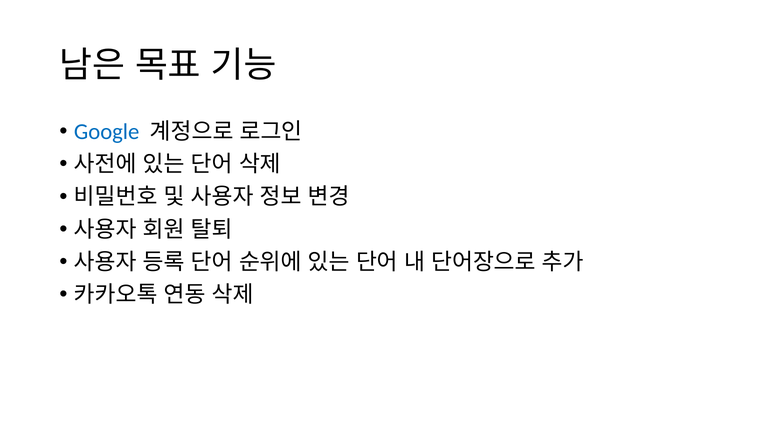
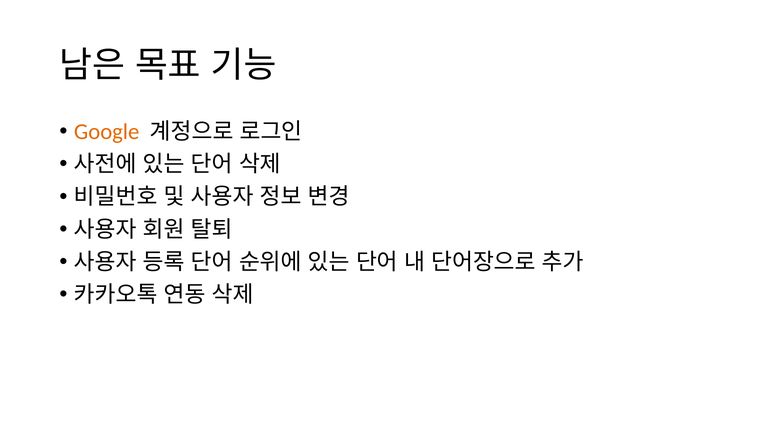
Google colour: blue -> orange (107, 132)
